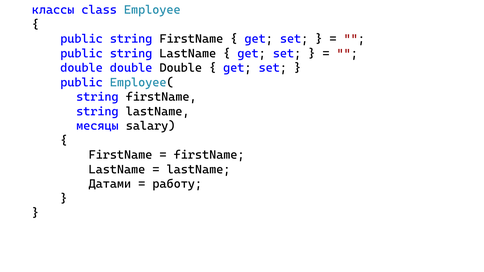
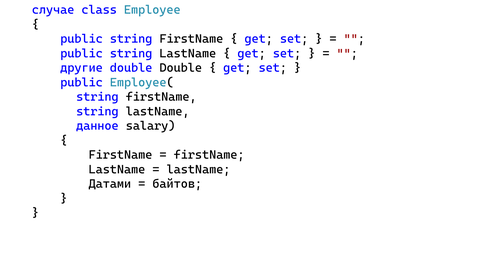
классы: классы -> случае (53, 10)
double: double -> другие (82, 68)
месяцы: месяцы -> данное (97, 126)
работу: работу -> байтов (177, 184)
